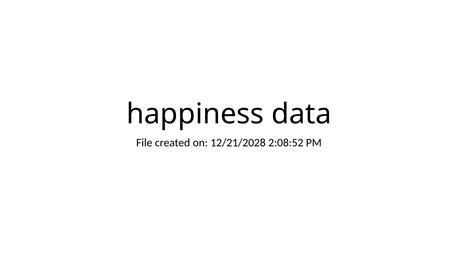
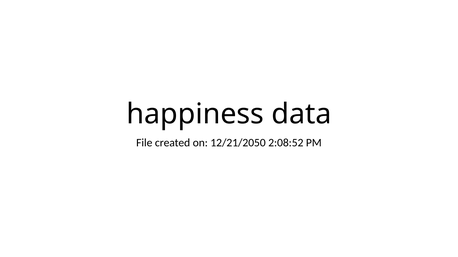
12/21/2028: 12/21/2028 -> 12/21/2050 (238, 143)
